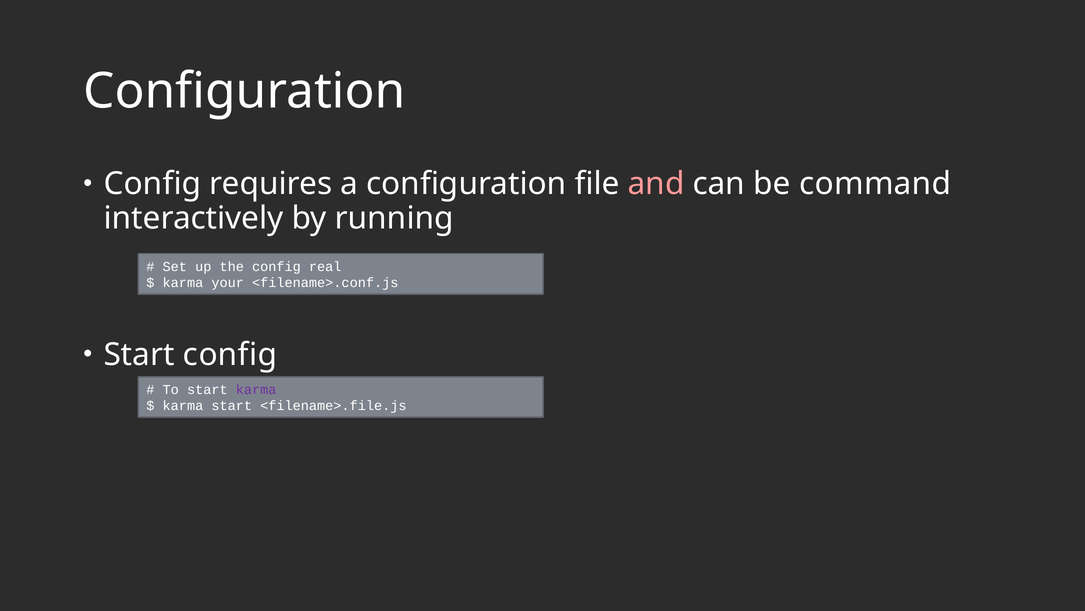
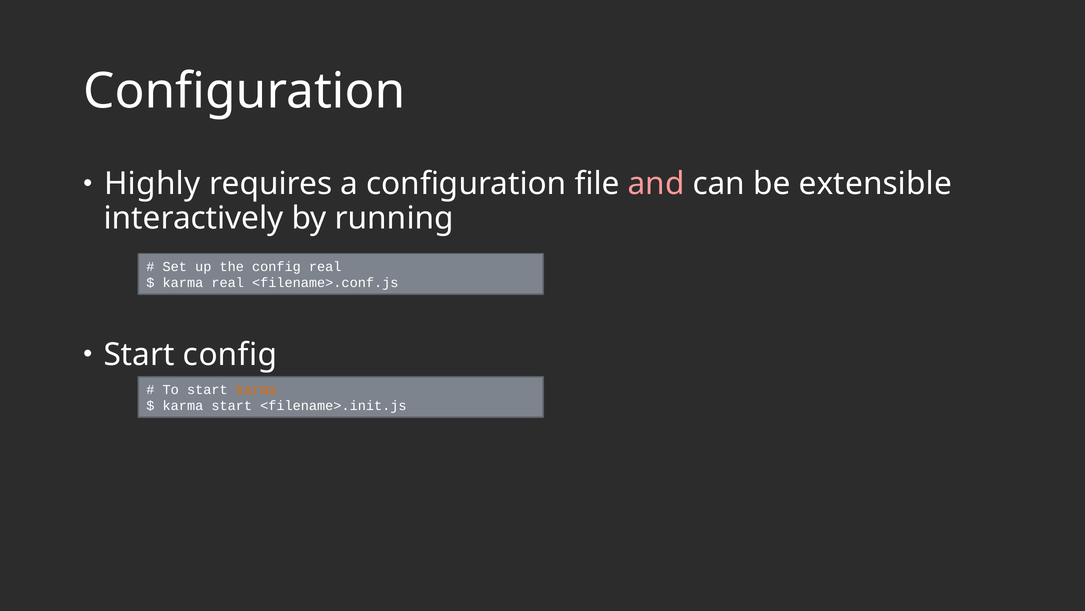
Config: Config -> Highly (152, 184)
command: command -> extensible (875, 184)
karma your: your -> real (228, 283)
karma colour: purple -> orange (256, 389)
<filename>.file.js: <filename>.file.js -> <filename>.init.js (333, 406)
